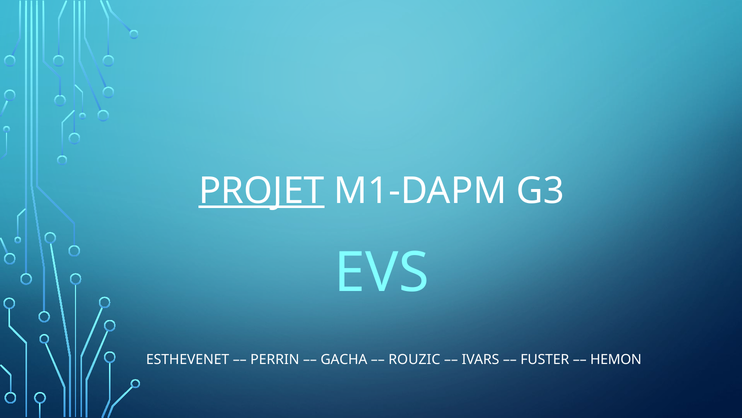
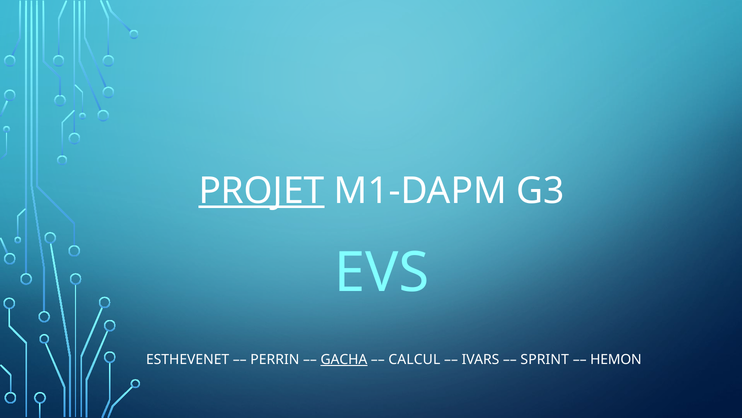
GACHA underline: none -> present (344, 359)
ROUZIC: ROUZIC -> CALCUL (414, 359)
FUSTER: FUSTER -> SPRINT (545, 359)
